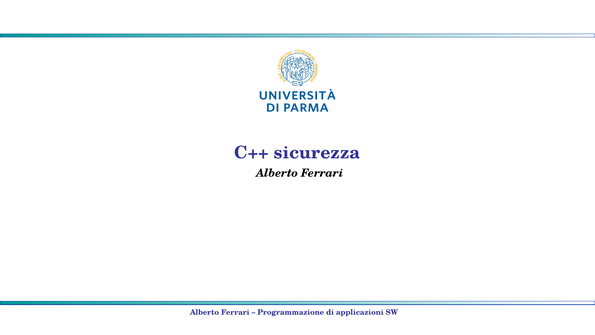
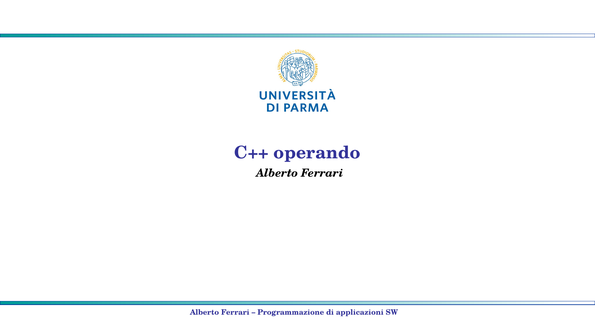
sicurezza: sicurezza -> operando (317, 153)
